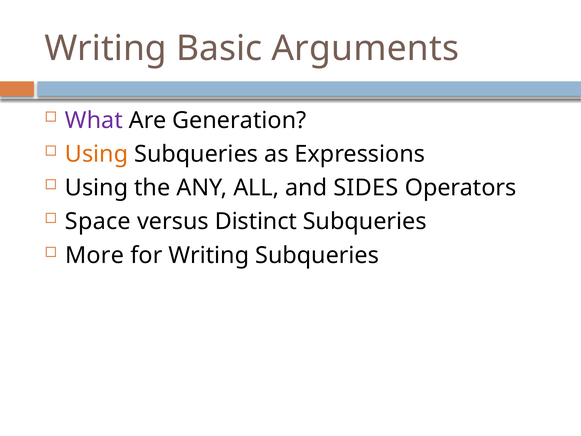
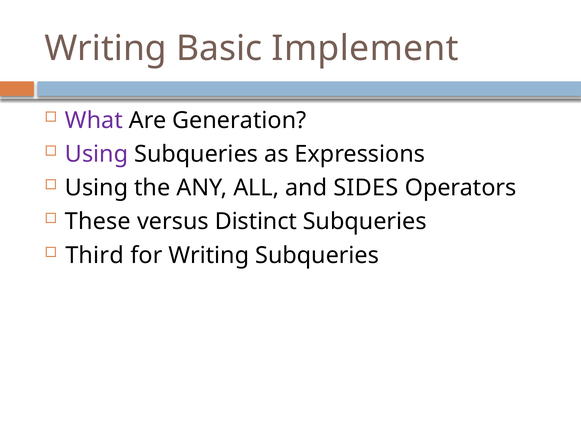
Arguments: Arguments -> Implement (365, 48)
Using colour: orange -> purple (97, 154)
Space: Space -> These (98, 221)
More: More -> Third (95, 255)
